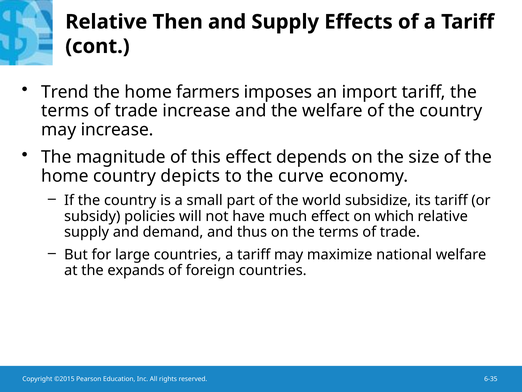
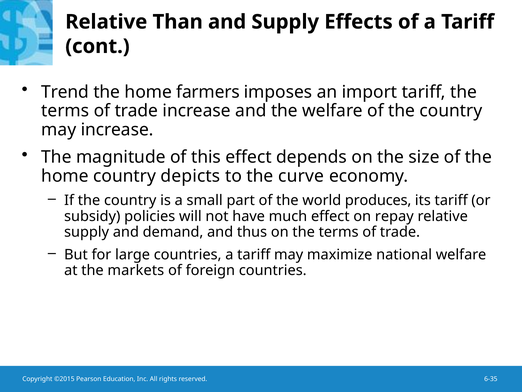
Then: Then -> Than (178, 22)
subsidize: subsidize -> produces (378, 200)
which: which -> repay (394, 216)
expands: expands -> markets (136, 270)
